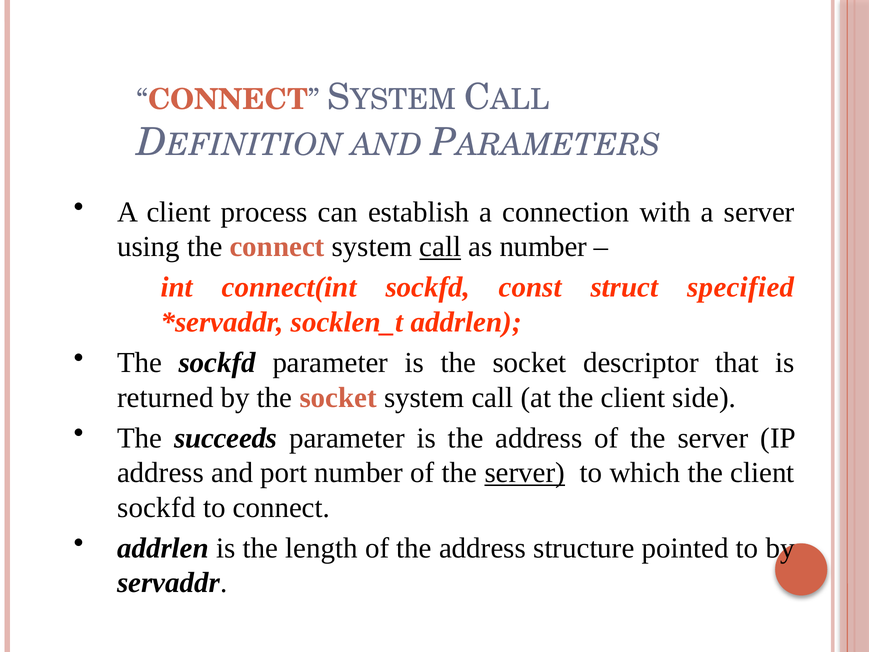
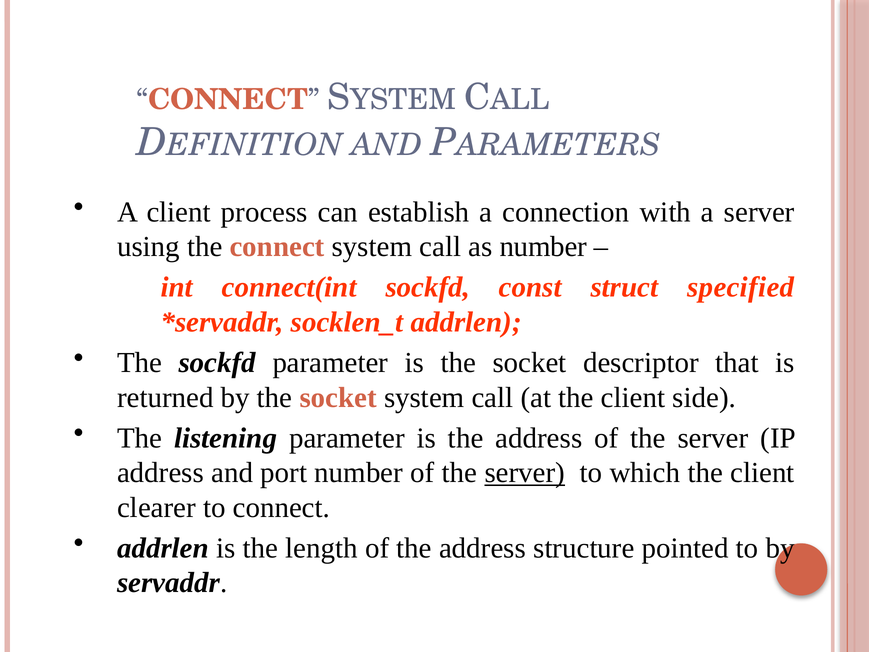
call underline: present -> none (440, 247)
succeeds: succeeds -> listening (226, 438)
sockfd: sockfd -> clearer (157, 507)
